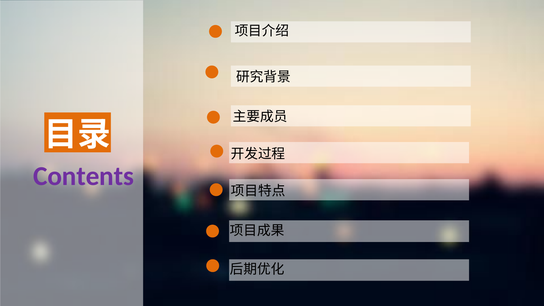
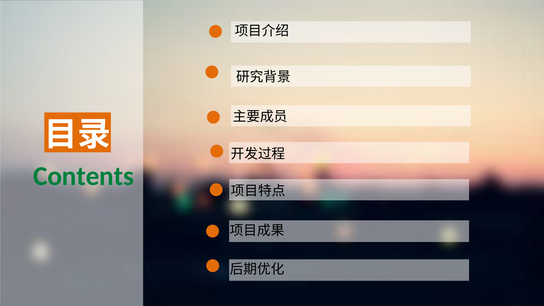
Contents colour: purple -> green (83, 176)
